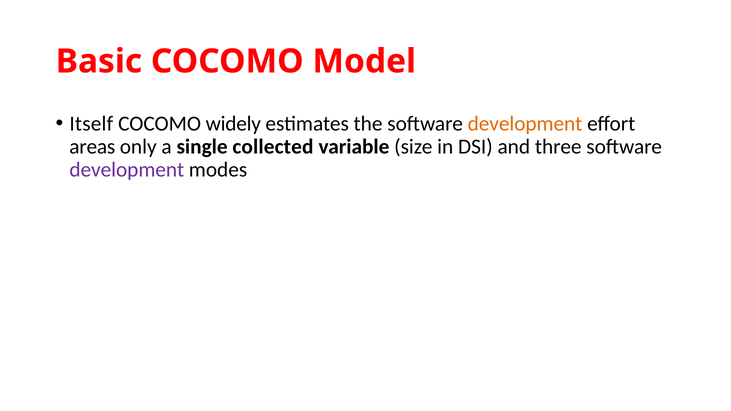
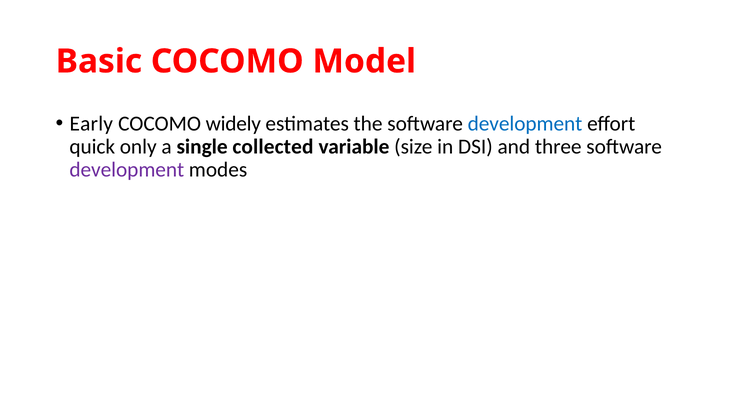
Itself: Itself -> Early (91, 124)
development colour: orange -> blue (525, 124)
areas: areas -> quick (92, 147)
